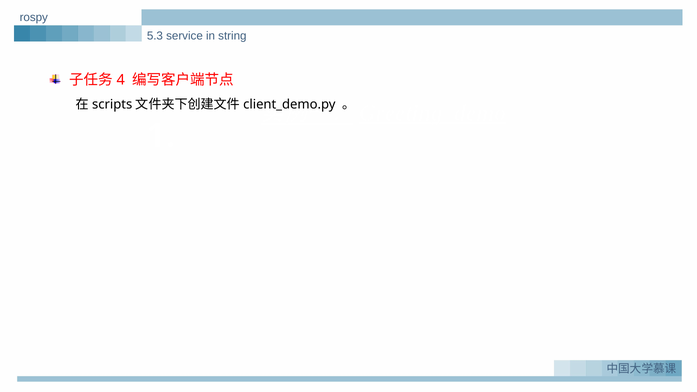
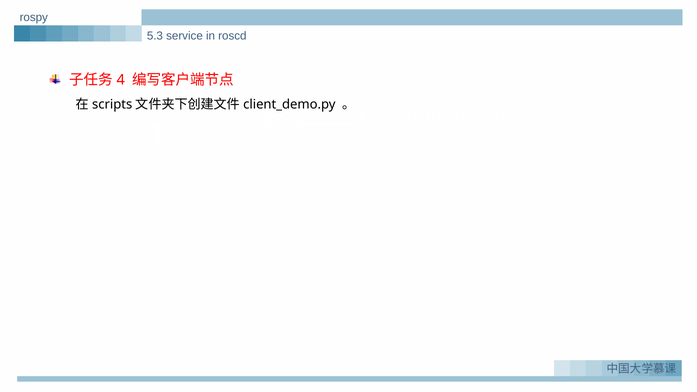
string: string -> roscd (232, 36)
